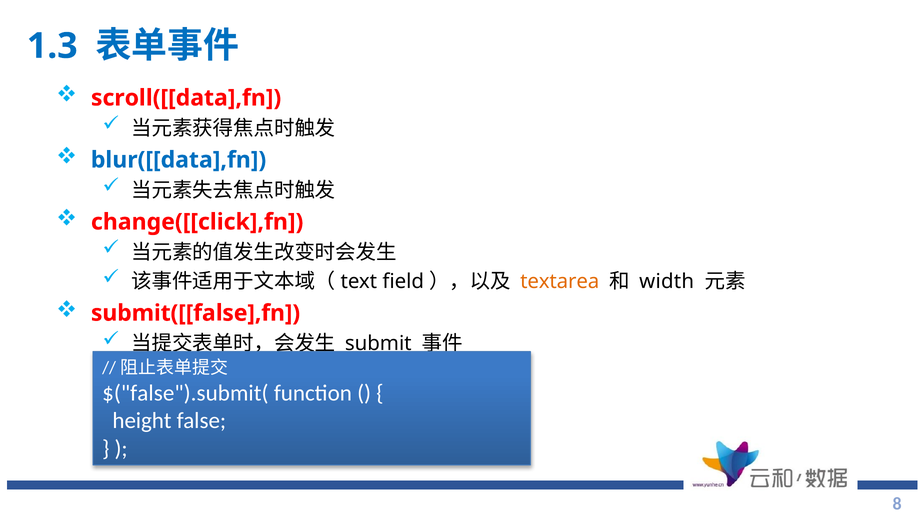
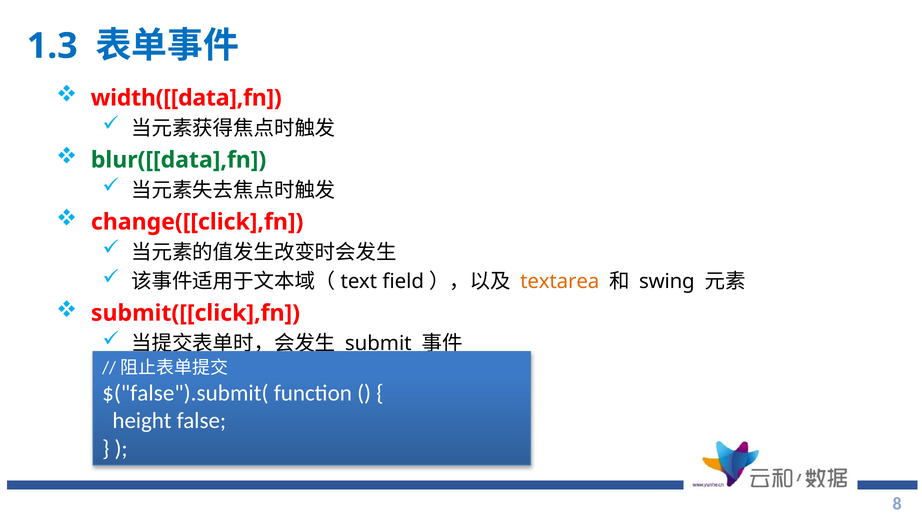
scroll([[data],fn: scroll([[data],fn -> width([[data],fn (186, 98)
blur([[data],fn colour: blue -> green (179, 160)
width: width -> swing (667, 281)
submit([[false],fn: submit([[false],fn -> submit([[click],fn (195, 313)
